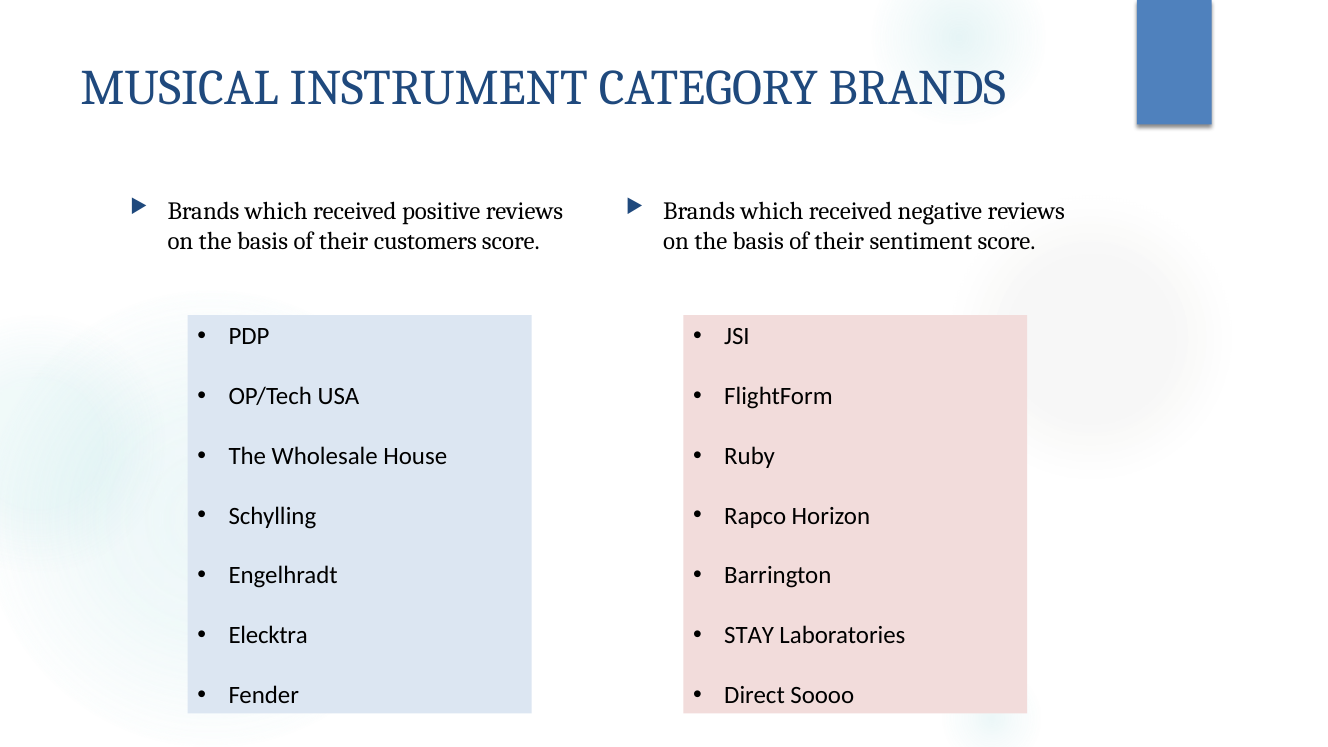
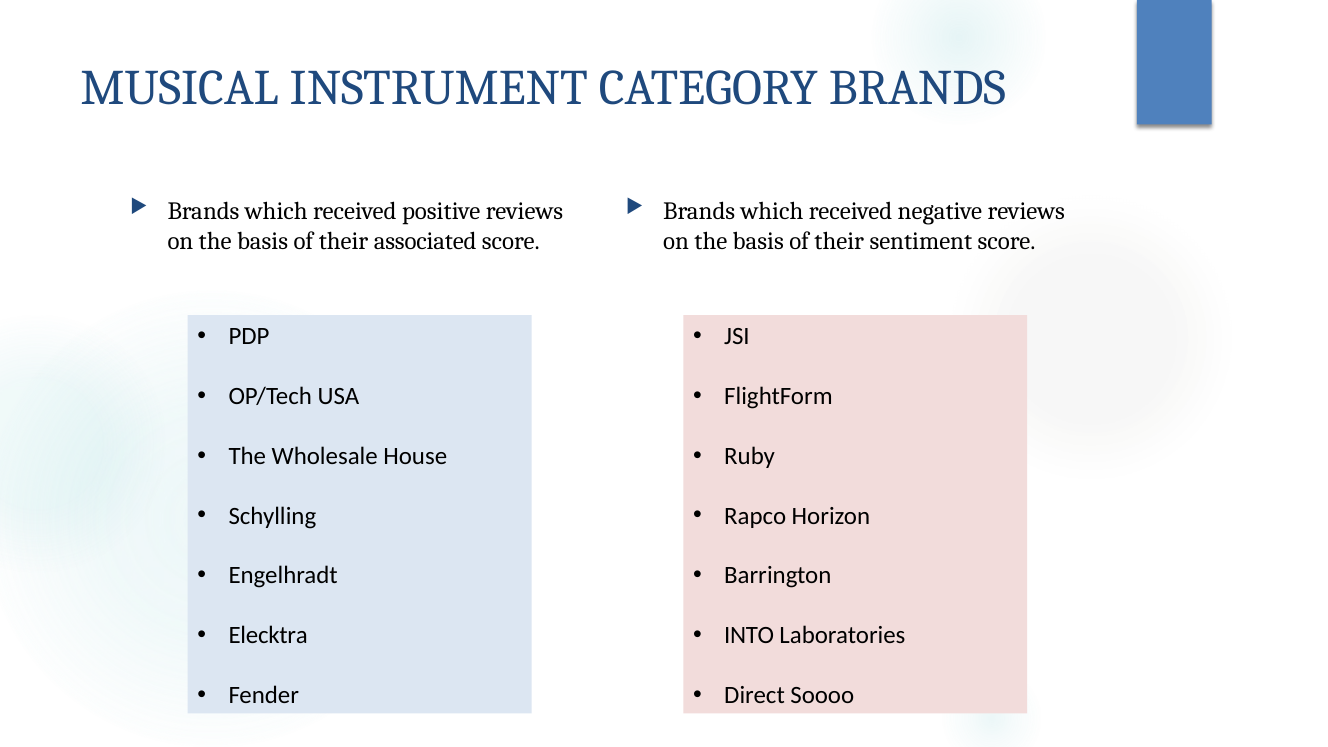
customers: customers -> associated (425, 241)
STAY: STAY -> INTO (749, 635)
